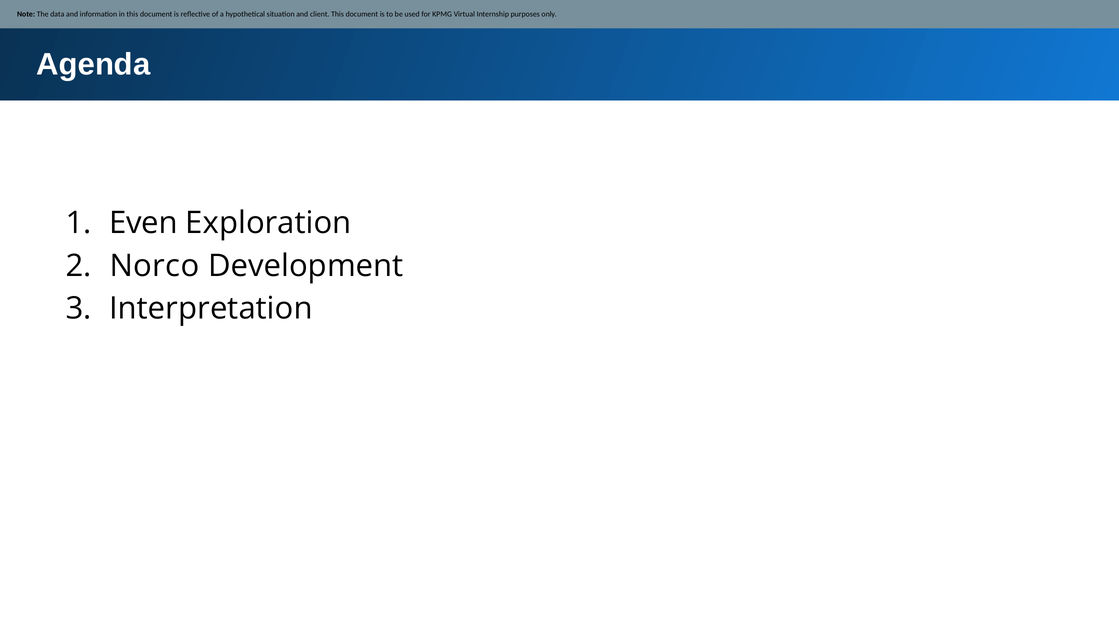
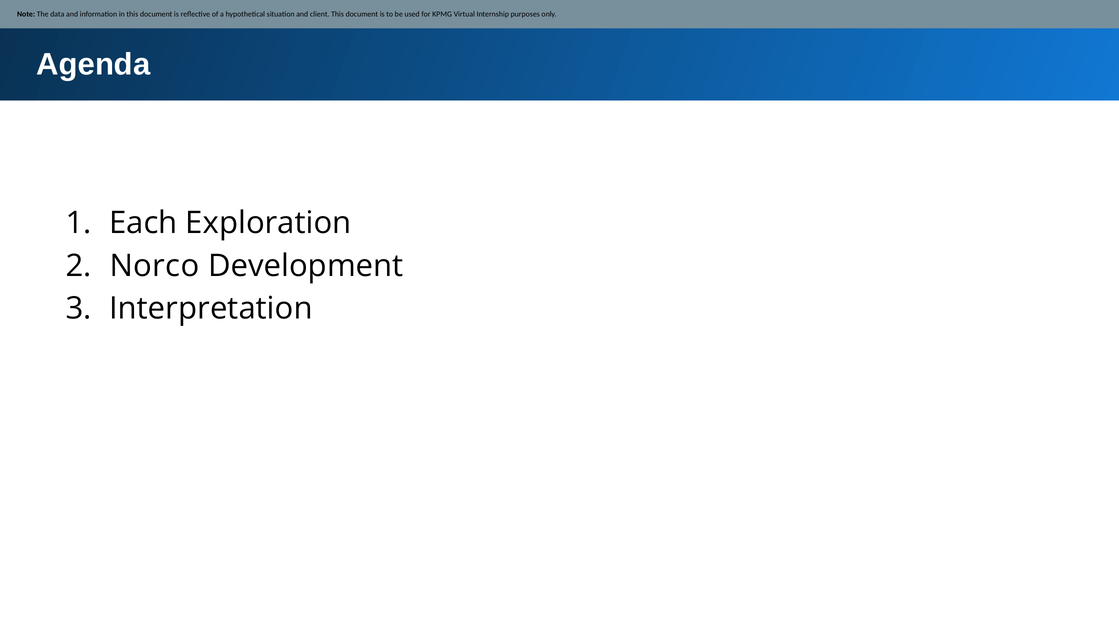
Even: Even -> Each (143, 223)
